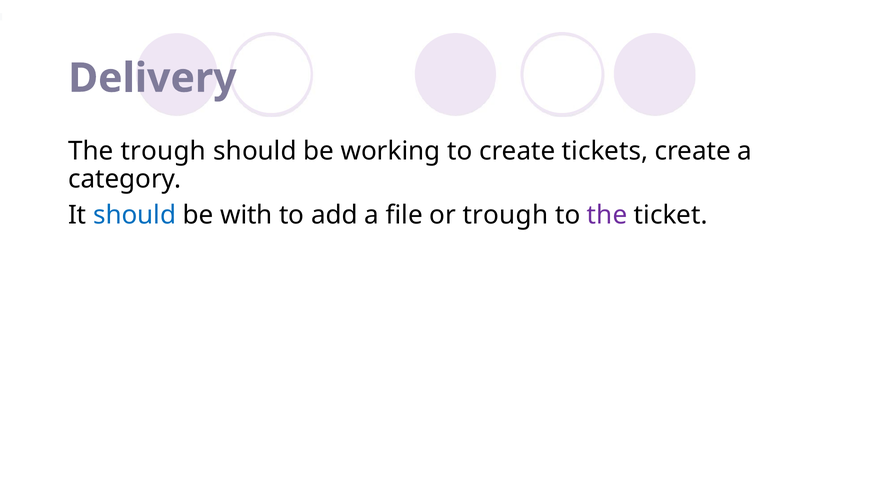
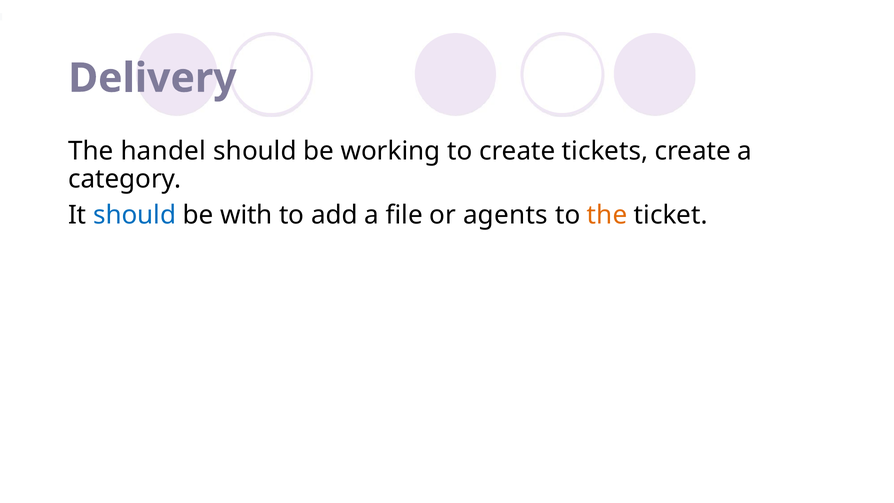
The trough: trough -> handel (163, 151)
or trough: trough -> agents (505, 215)
the colour: purple -> orange (607, 215)
